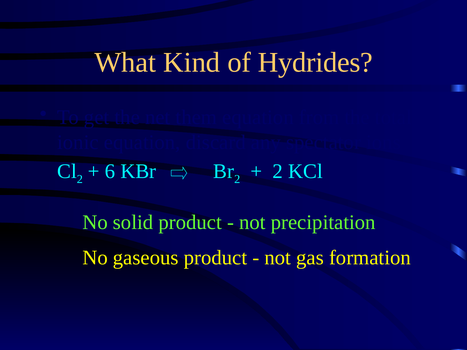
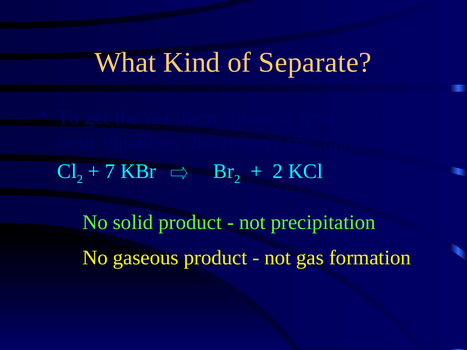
Hydrides: Hydrides -> Separate (315, 62)
6: 6 -> 7 (110, 171)
